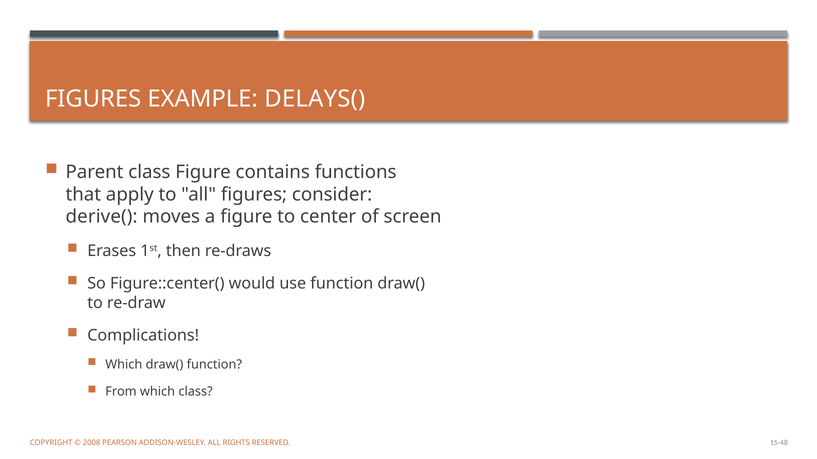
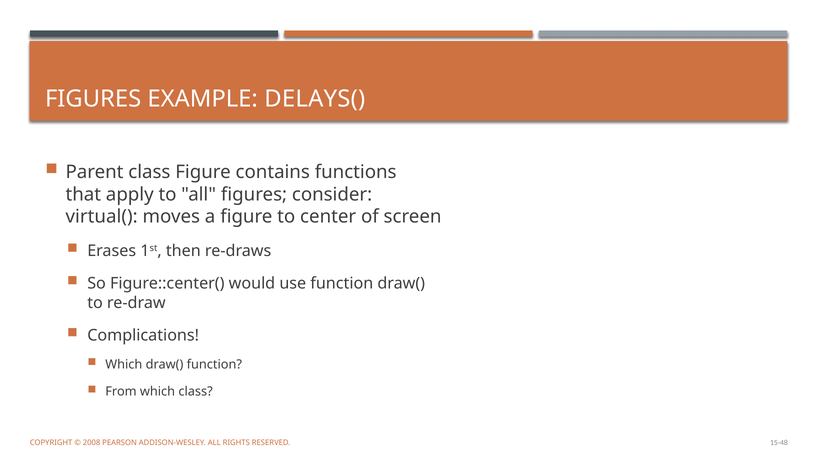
derive(: derive( -> virtual( (102, 217)
